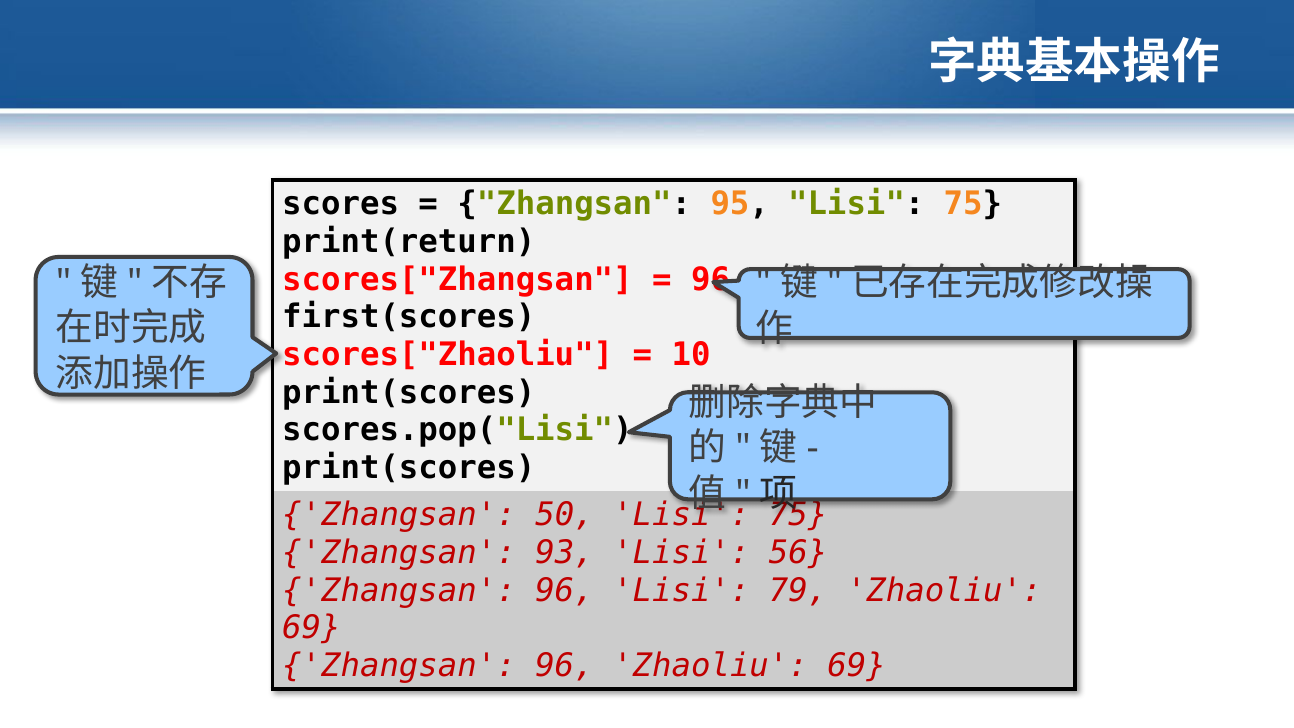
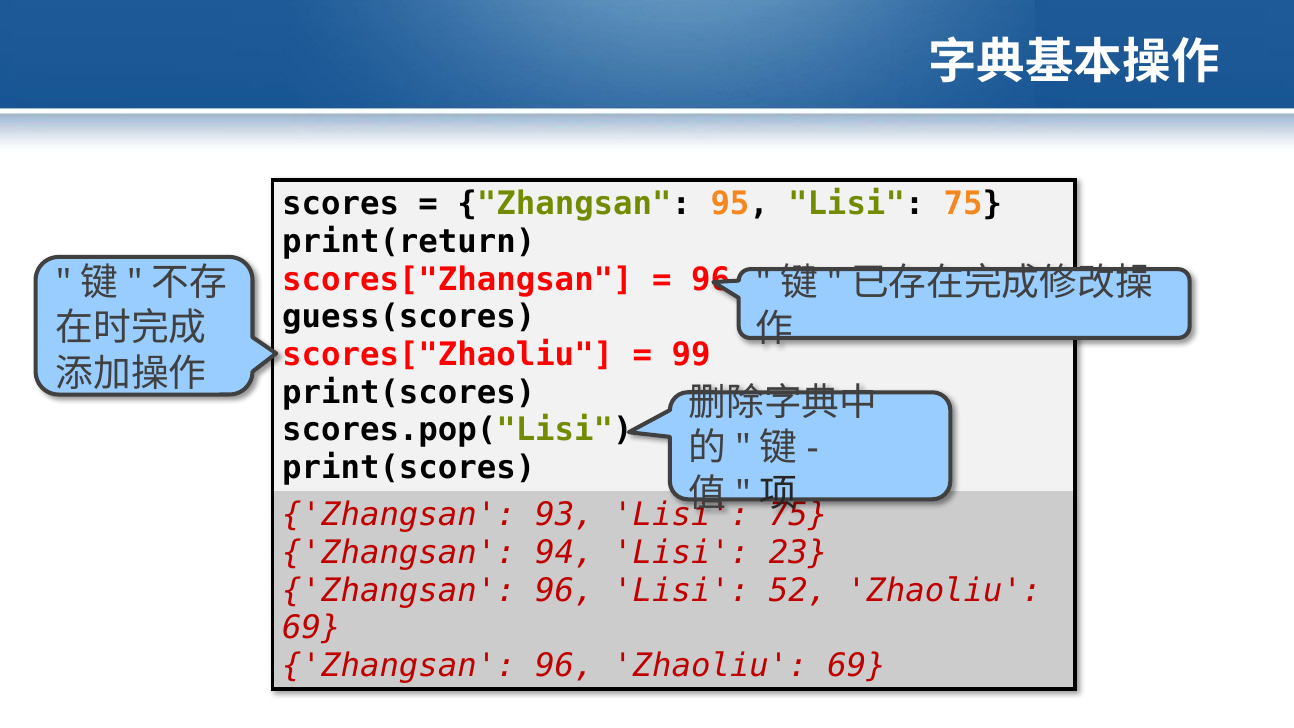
first(scores: first(scores -> guess(scores (409, 317)
10: 10 -> 99 (691, 355)
50: 50 -> 93 (565, 515)
93: 93 -> 94 (565, 553)
56: 56 -> 23 (798, 553)
79: 79 -> 52 (798, 590)
